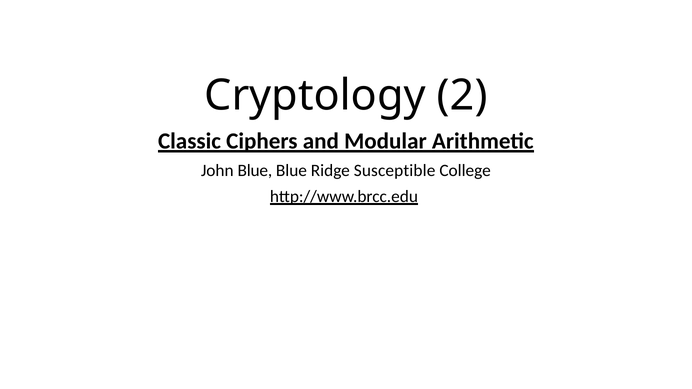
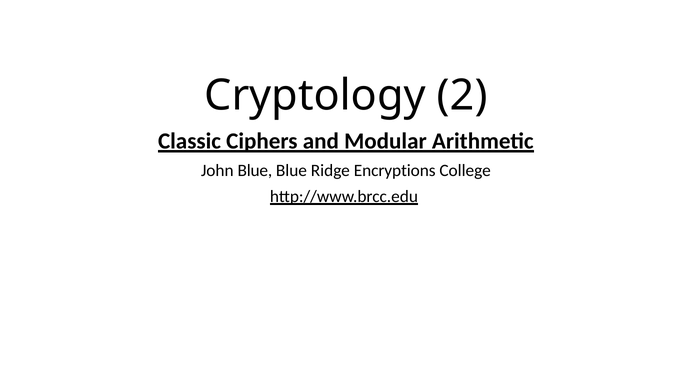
Susceptible: Susceptible -> Encryptions (395, 171)
